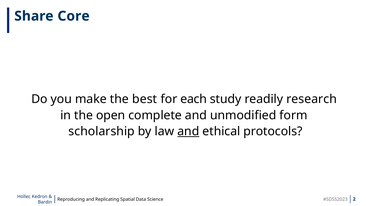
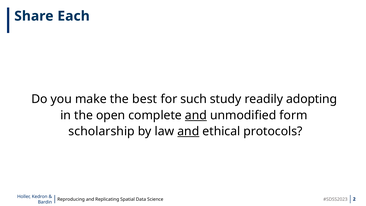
Core: Core -> Each (74, 16)
each: each -> such (194, 99)
research: research -> adopting (312, 99)
and underline: none -> present (196, 115)
